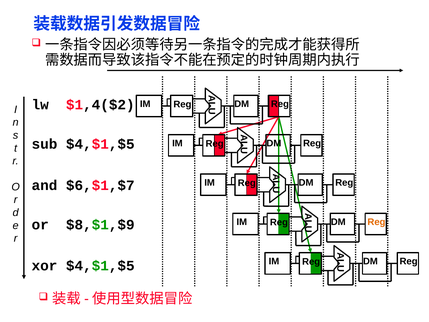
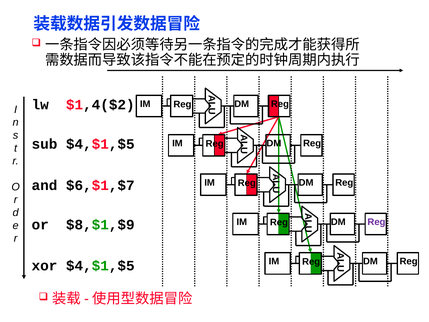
Reg colour: orange -> purple (376, 222)
